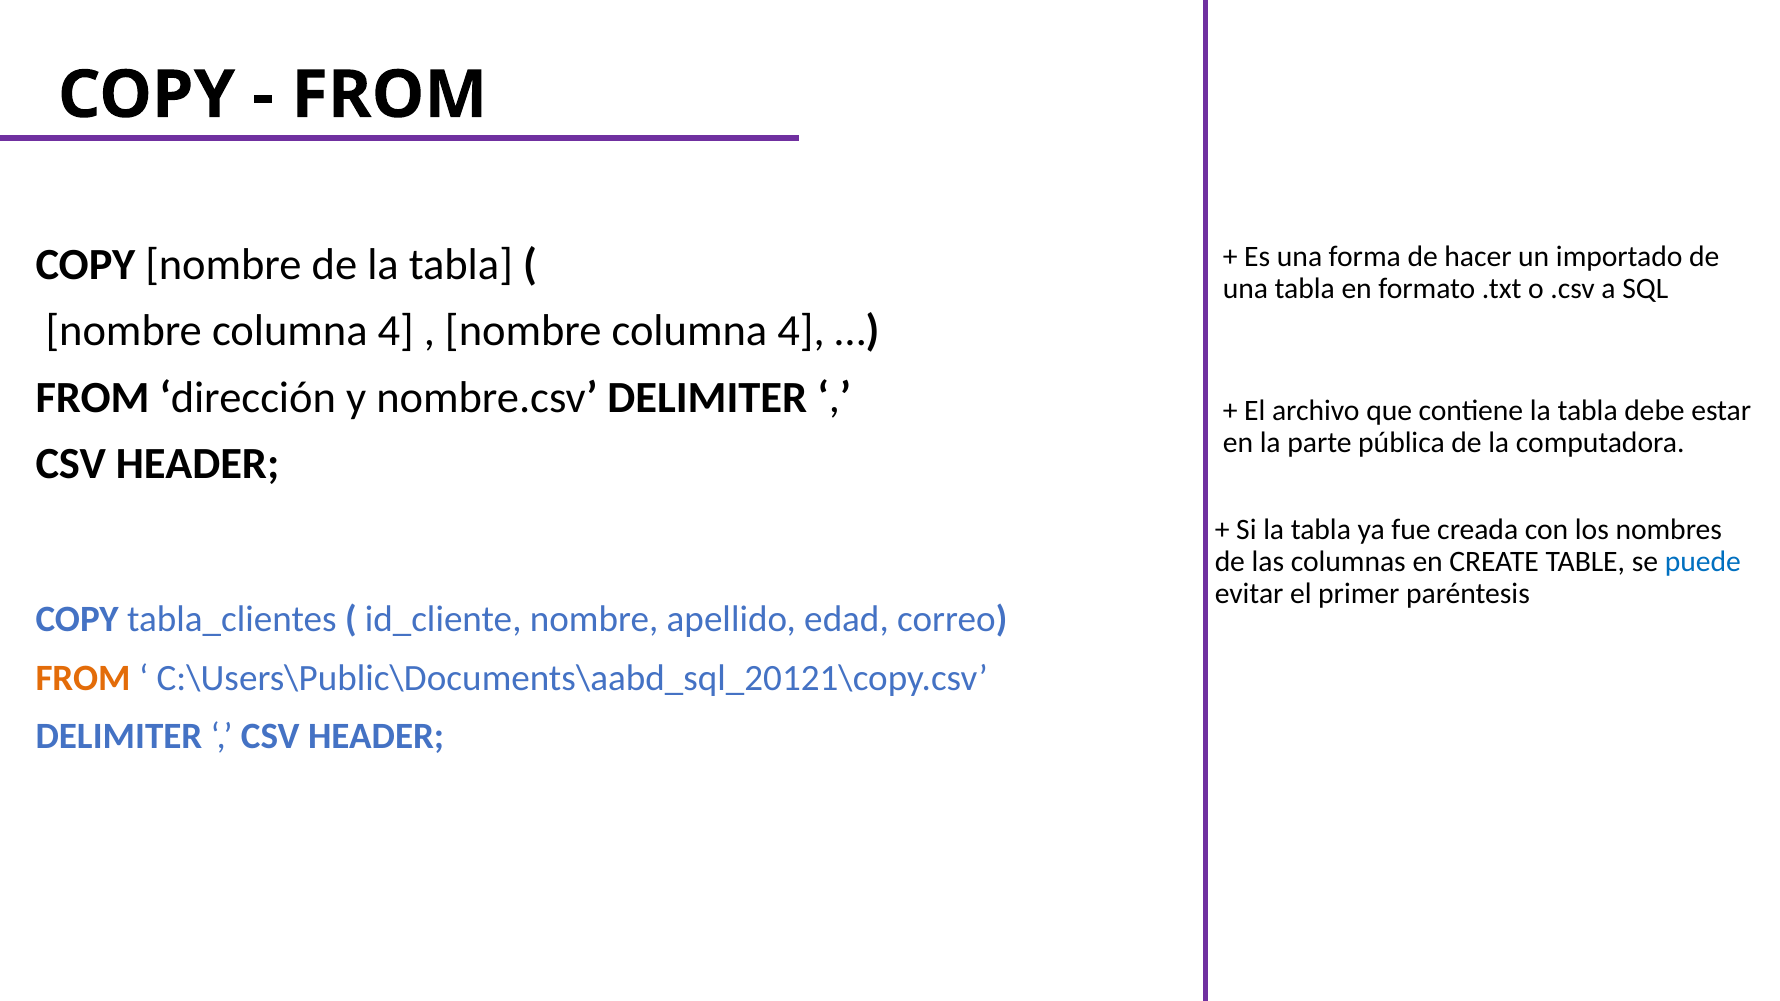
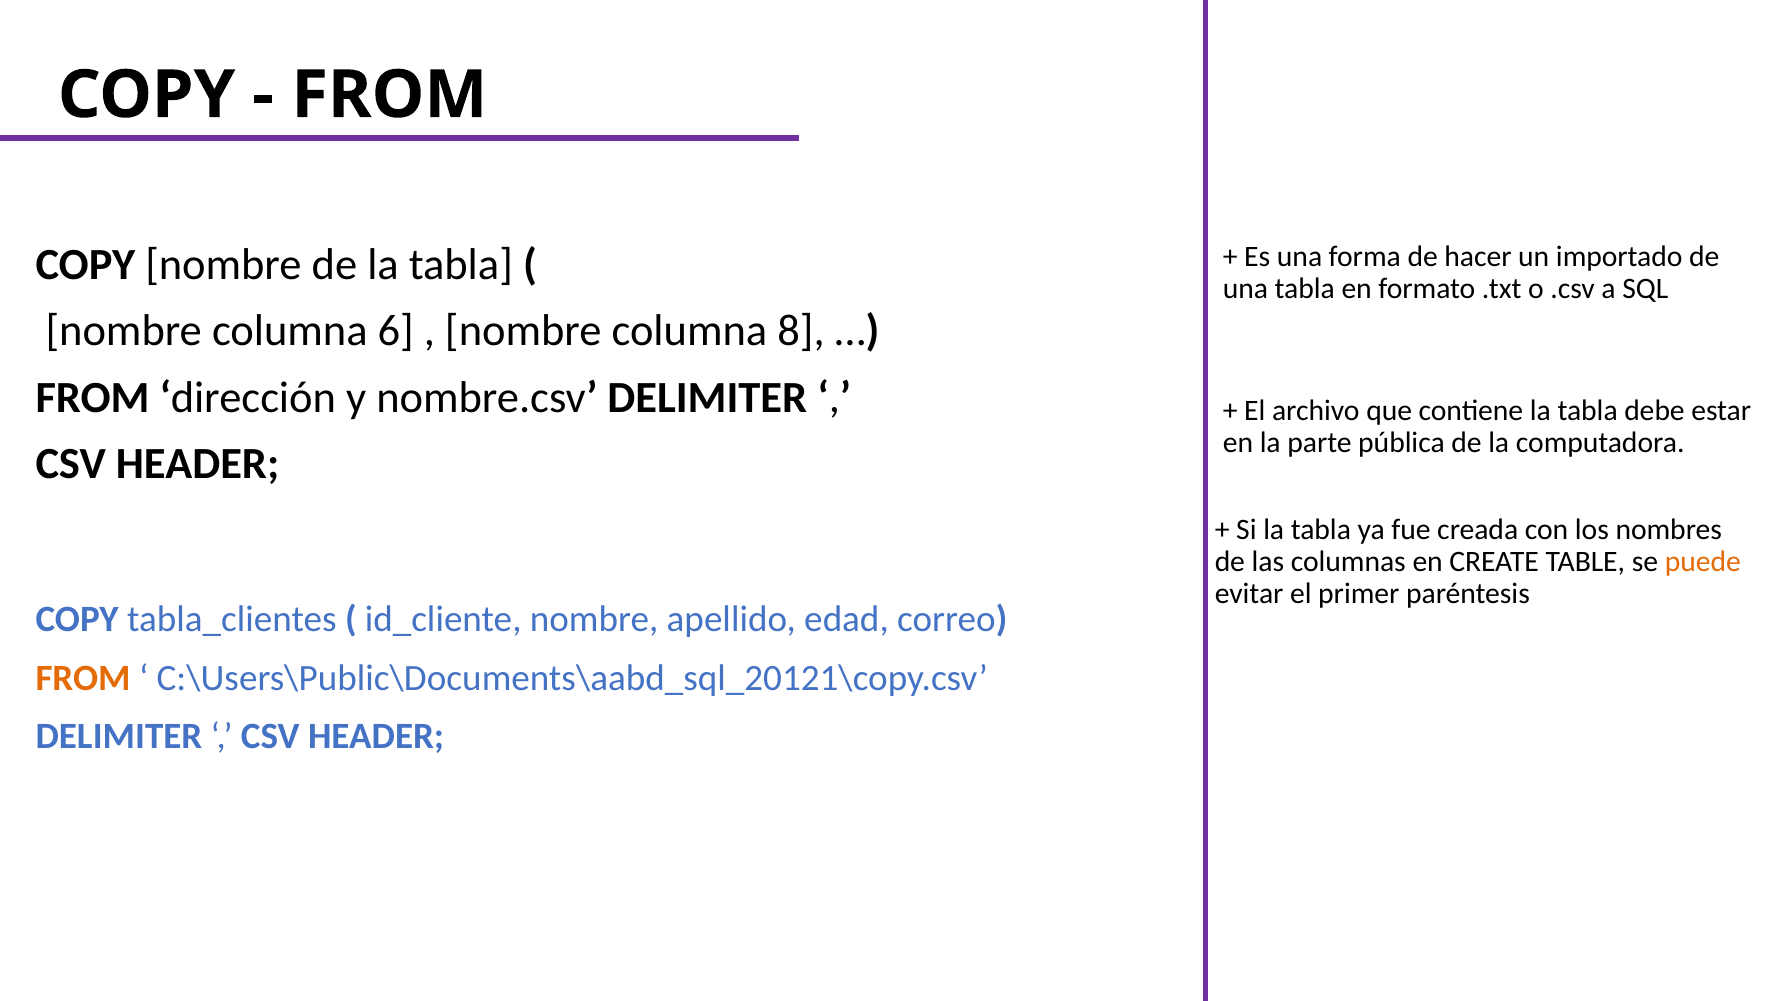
4: 4 -> 6 (396, 331)
4: 4 -> 8 (801, 331)
puede colour: blue -> orange (1703, 562)
